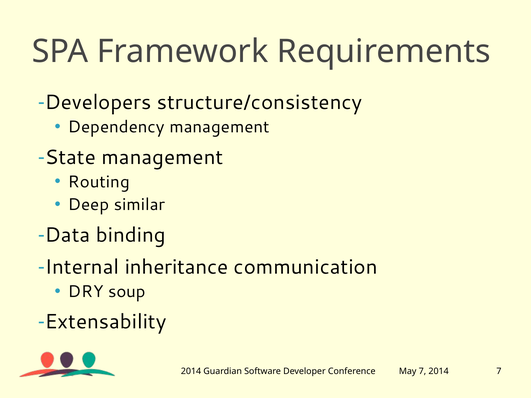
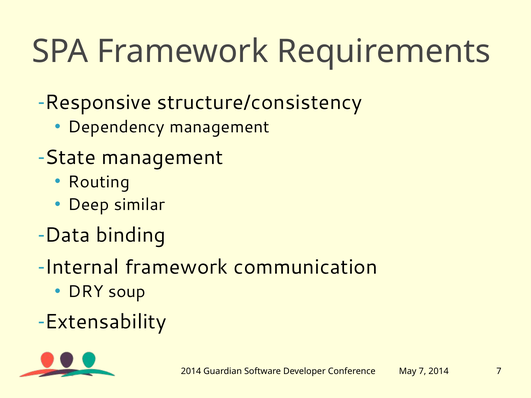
Developers: Developers -> Responsive (98, 102)
Internal inheritance: inheritance -> framework (176, 267)
